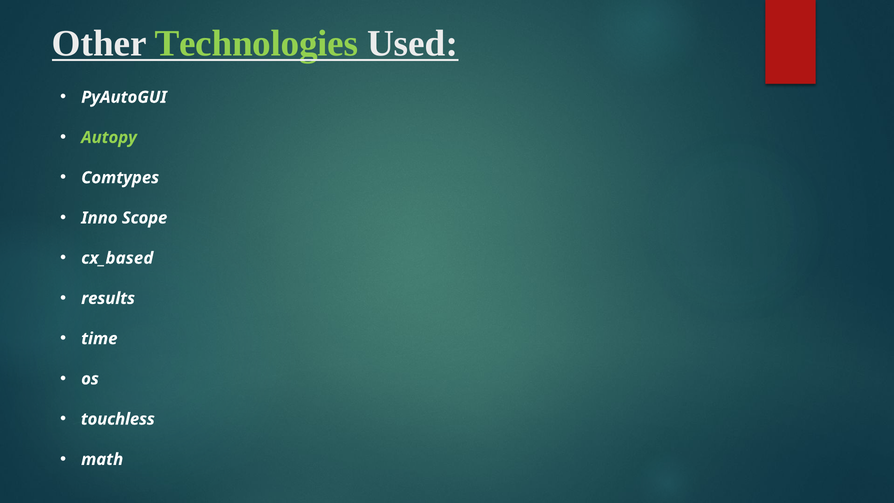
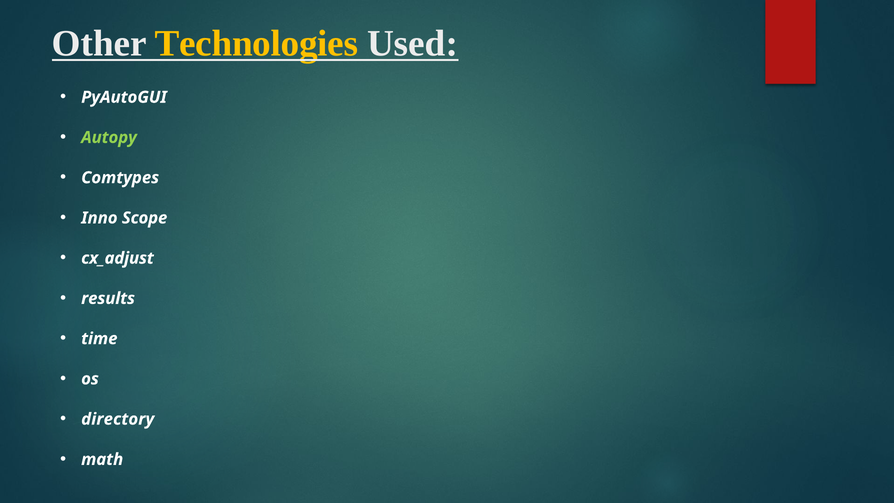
Technologies colour: light green -> yellow (256, 44)
cx_based: cx_based -> cx_adjust (117, 258)
touchless: touchless -> directory (118, 419)
